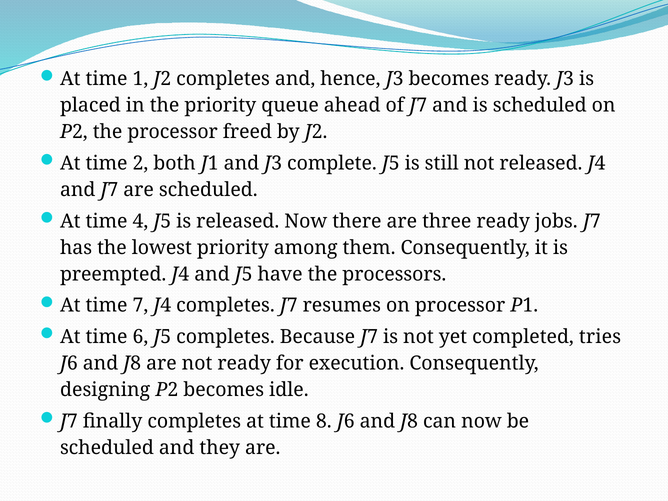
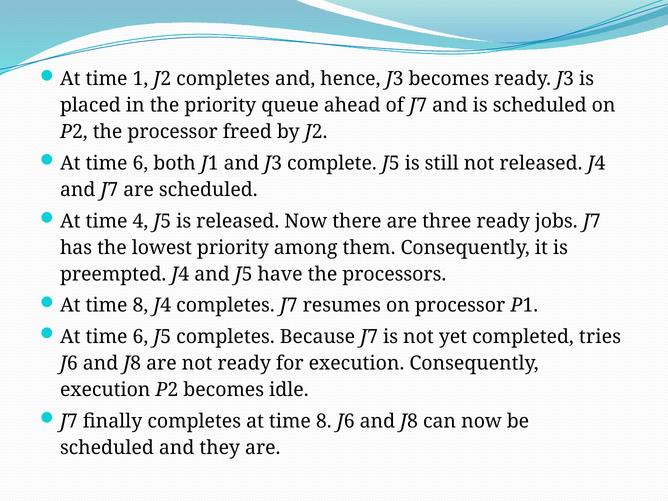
2: 2 -> 6 (140, 163)
7: 7 -> 8 (140, 305)
designing: designing -> execution (105, 390)
